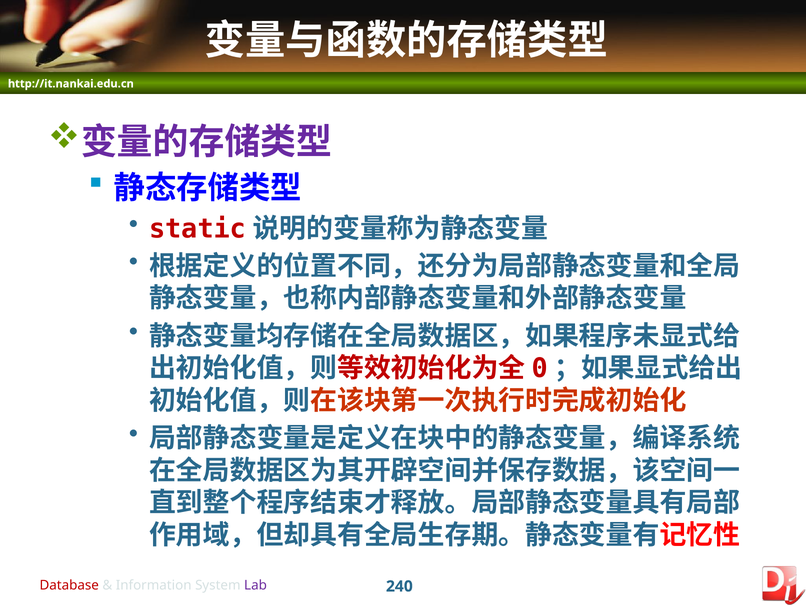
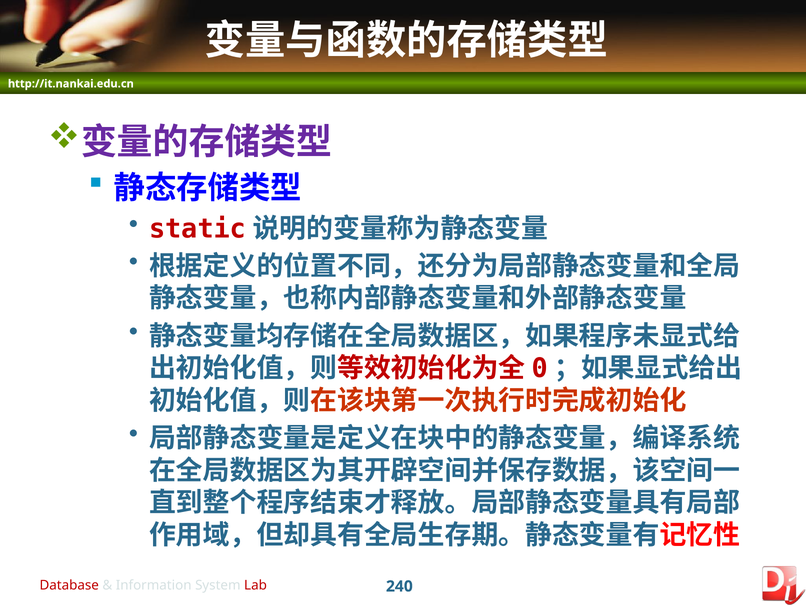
Lab colour: purple -> red (256, 585)
